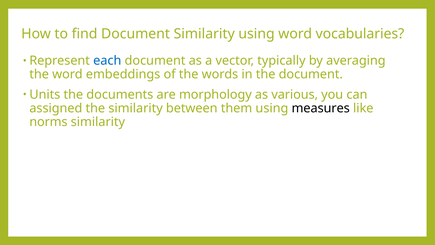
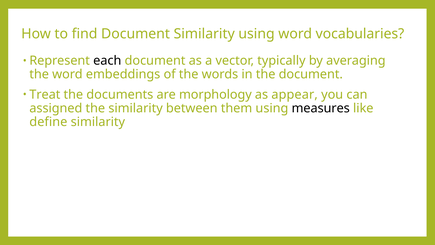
each colour: blue -> black (107, 61)
Units: Units -> Treat (45, 94)
various: various -> appear (295, 94)
norms: norms -> define (48, 122)
